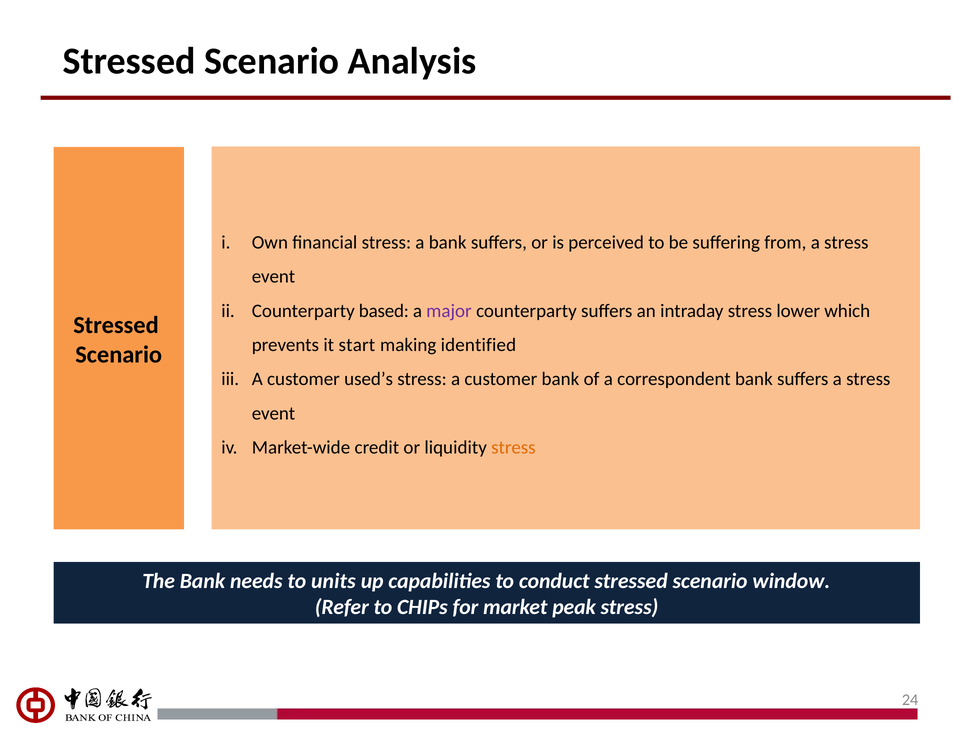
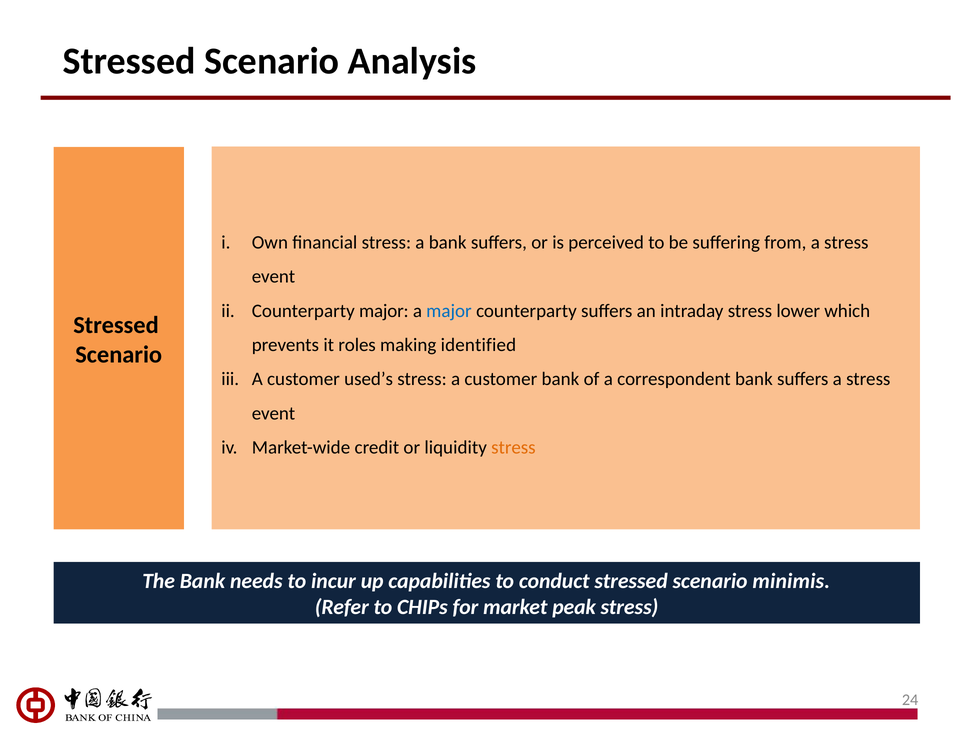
Counterparty based: based -> major (384, 311)
major colour: purple -> blue (449, 311)
start: start -> roles (357, 345)
units: units -> incur (333, 581)
window: window -> minimis (791, 581)
